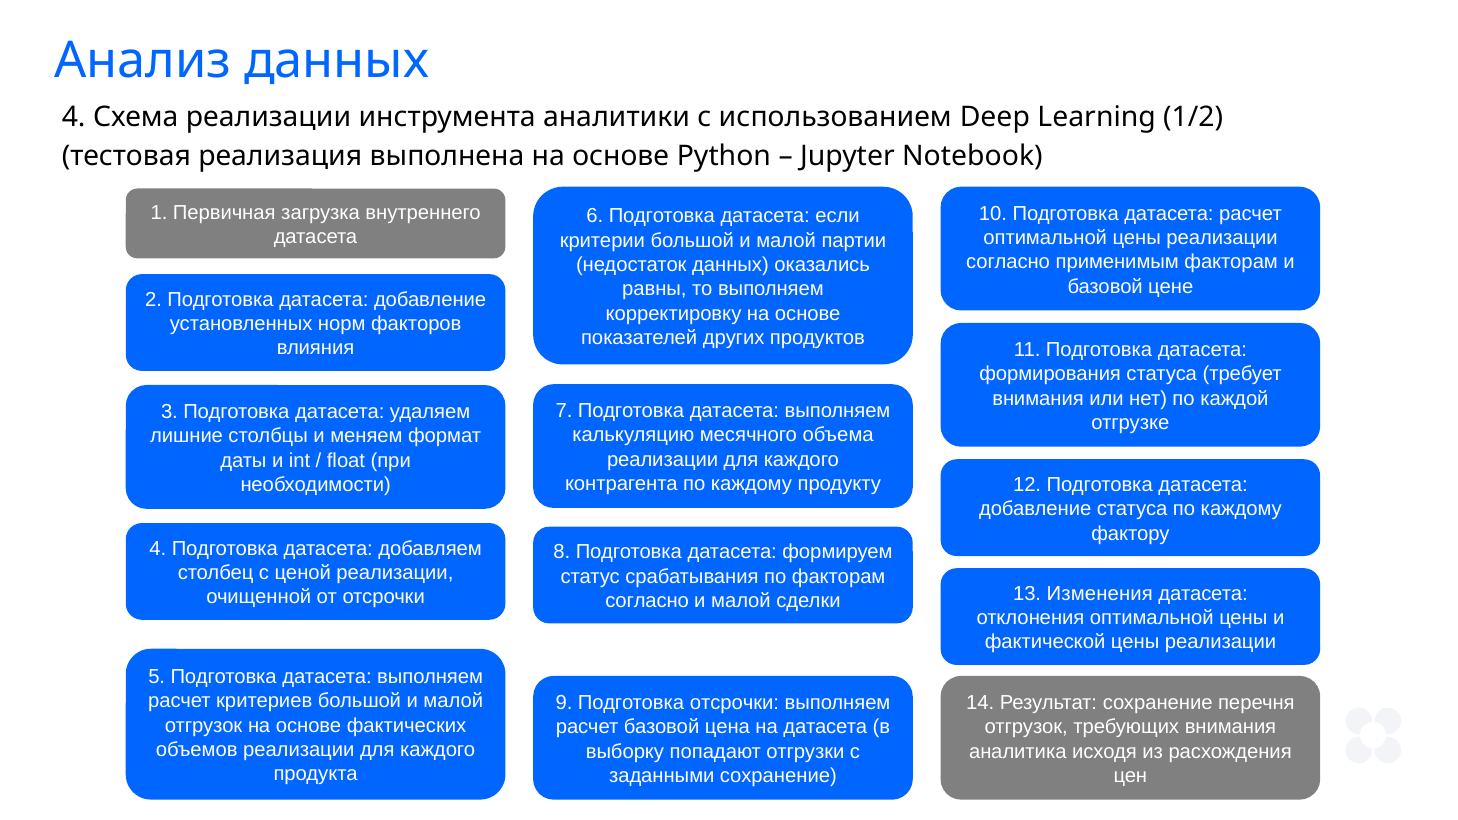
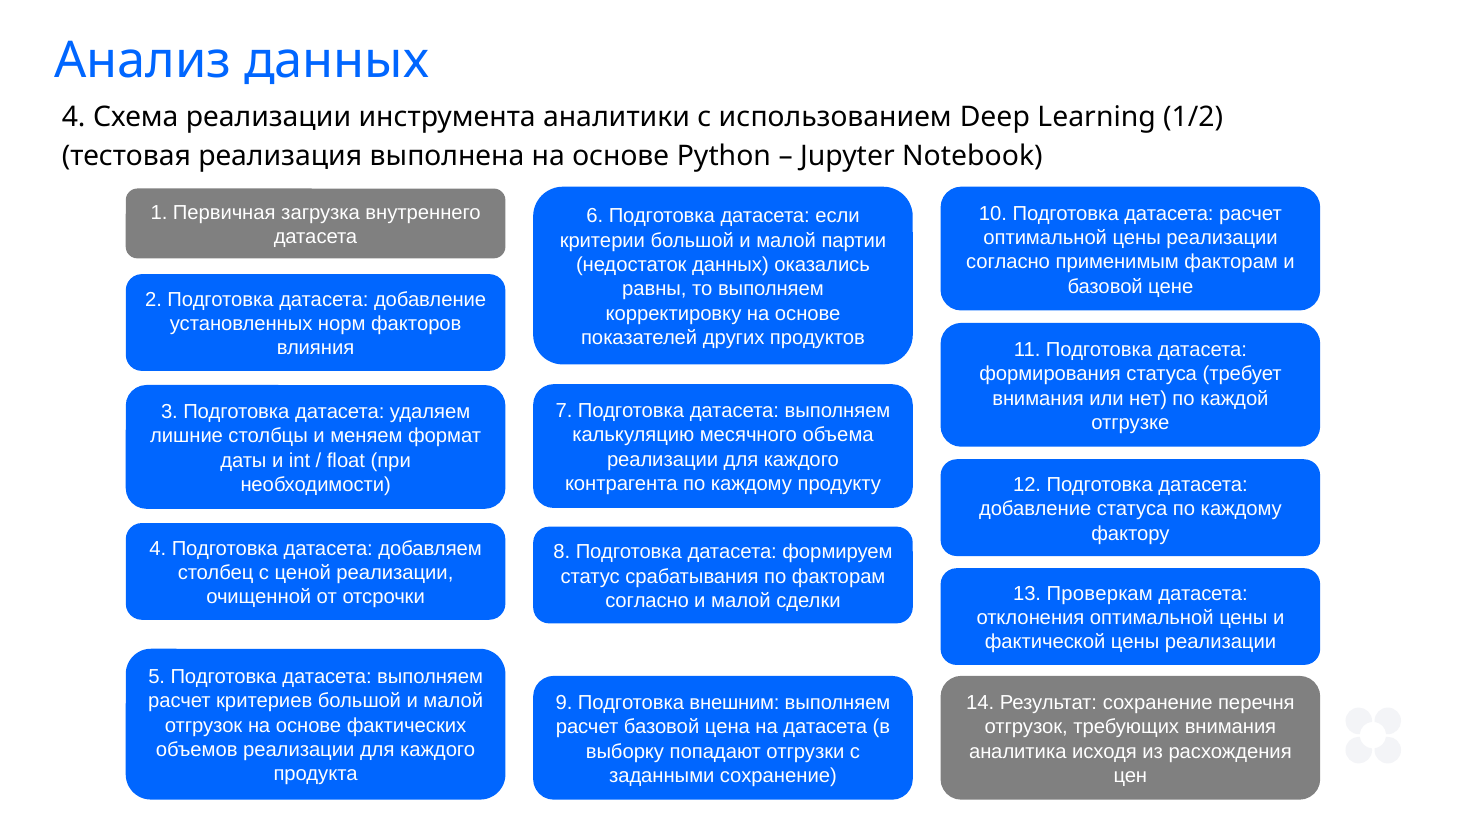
Изменения: Изменения -> Проверкам (1100, 594)
Подготовка отсрочки: отсрочки -> внешним (735, 703)
